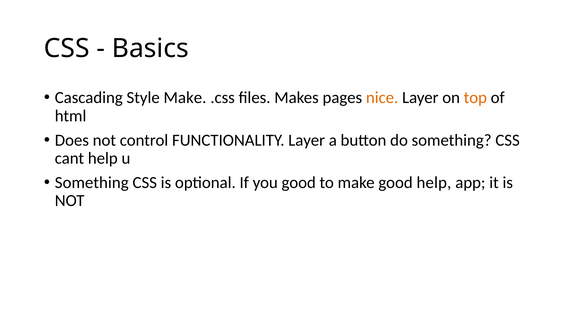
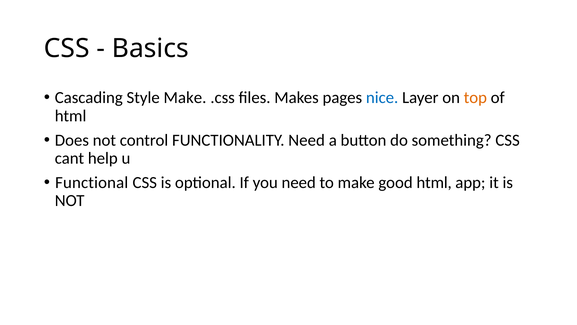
nice colour: orange -> blue (382, 98)
FUNCTIONALITY Layer: Layer -> Need (307, 140)
Something: Something -> Functional (92, 182)
you good: good -> need (299, 182)
good help: help -> html (434, 182)
